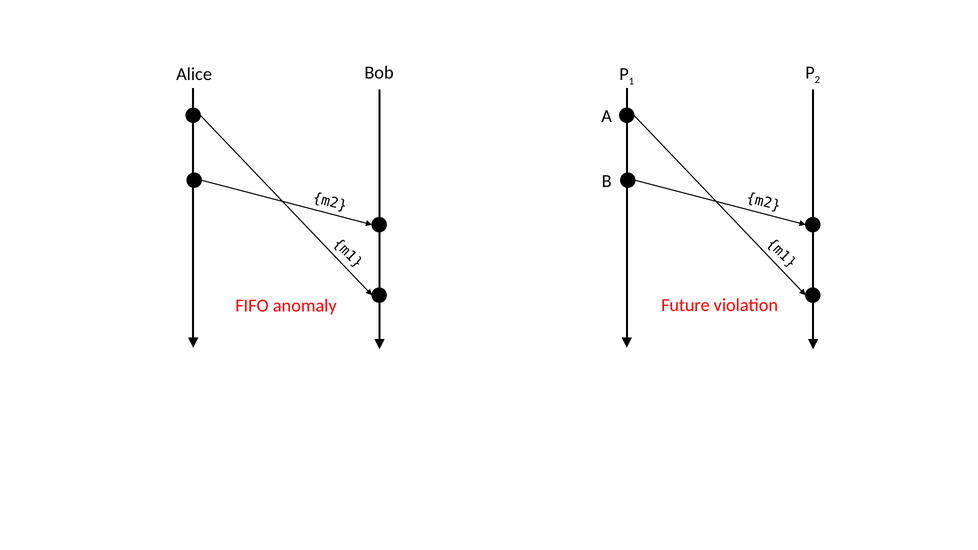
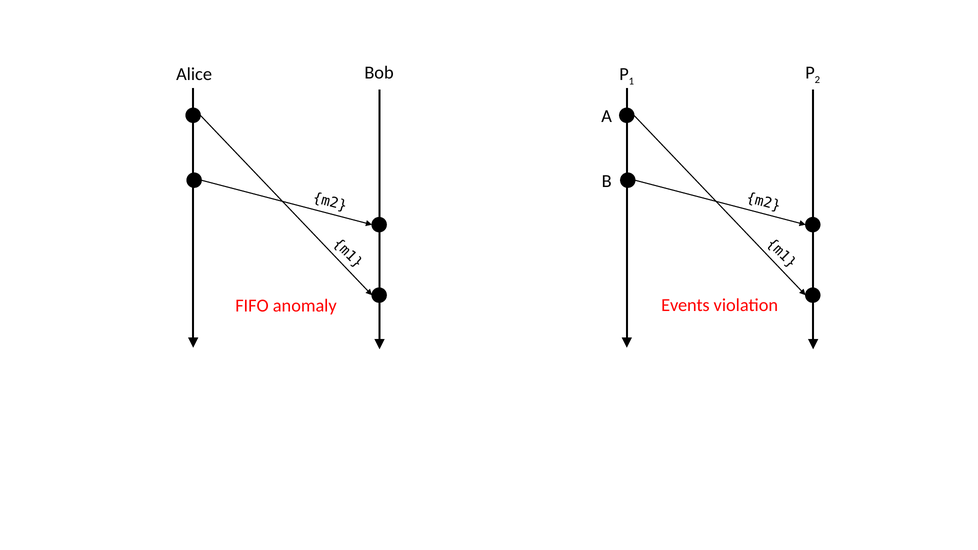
Future: Future -> Events (685, 306)
